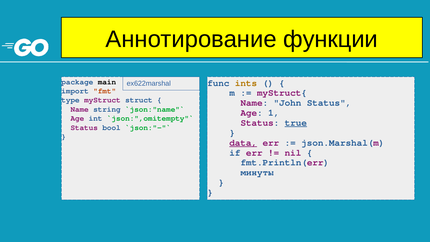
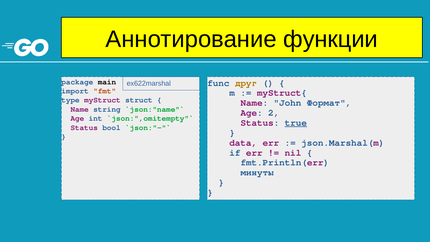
ints: ints -> друг (246, 83)
John Status: Status -> Формат (329, 103)
1: 1 -> 2 (274, 113)
data underline: present -> none (243, 143)
